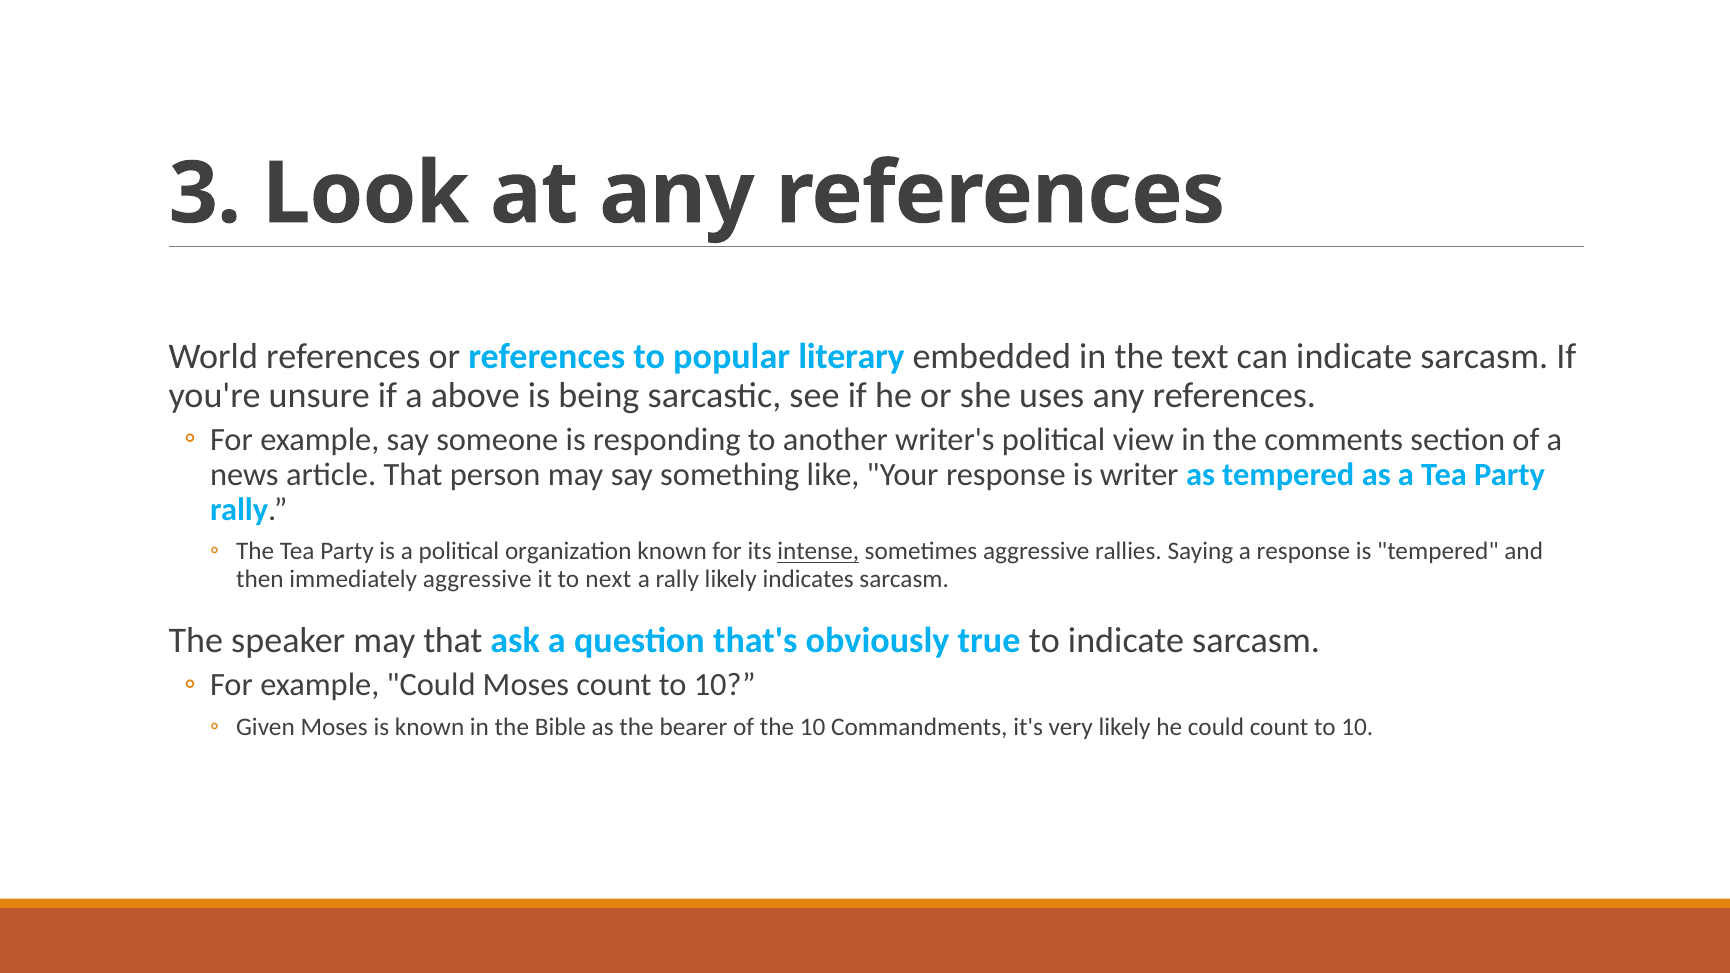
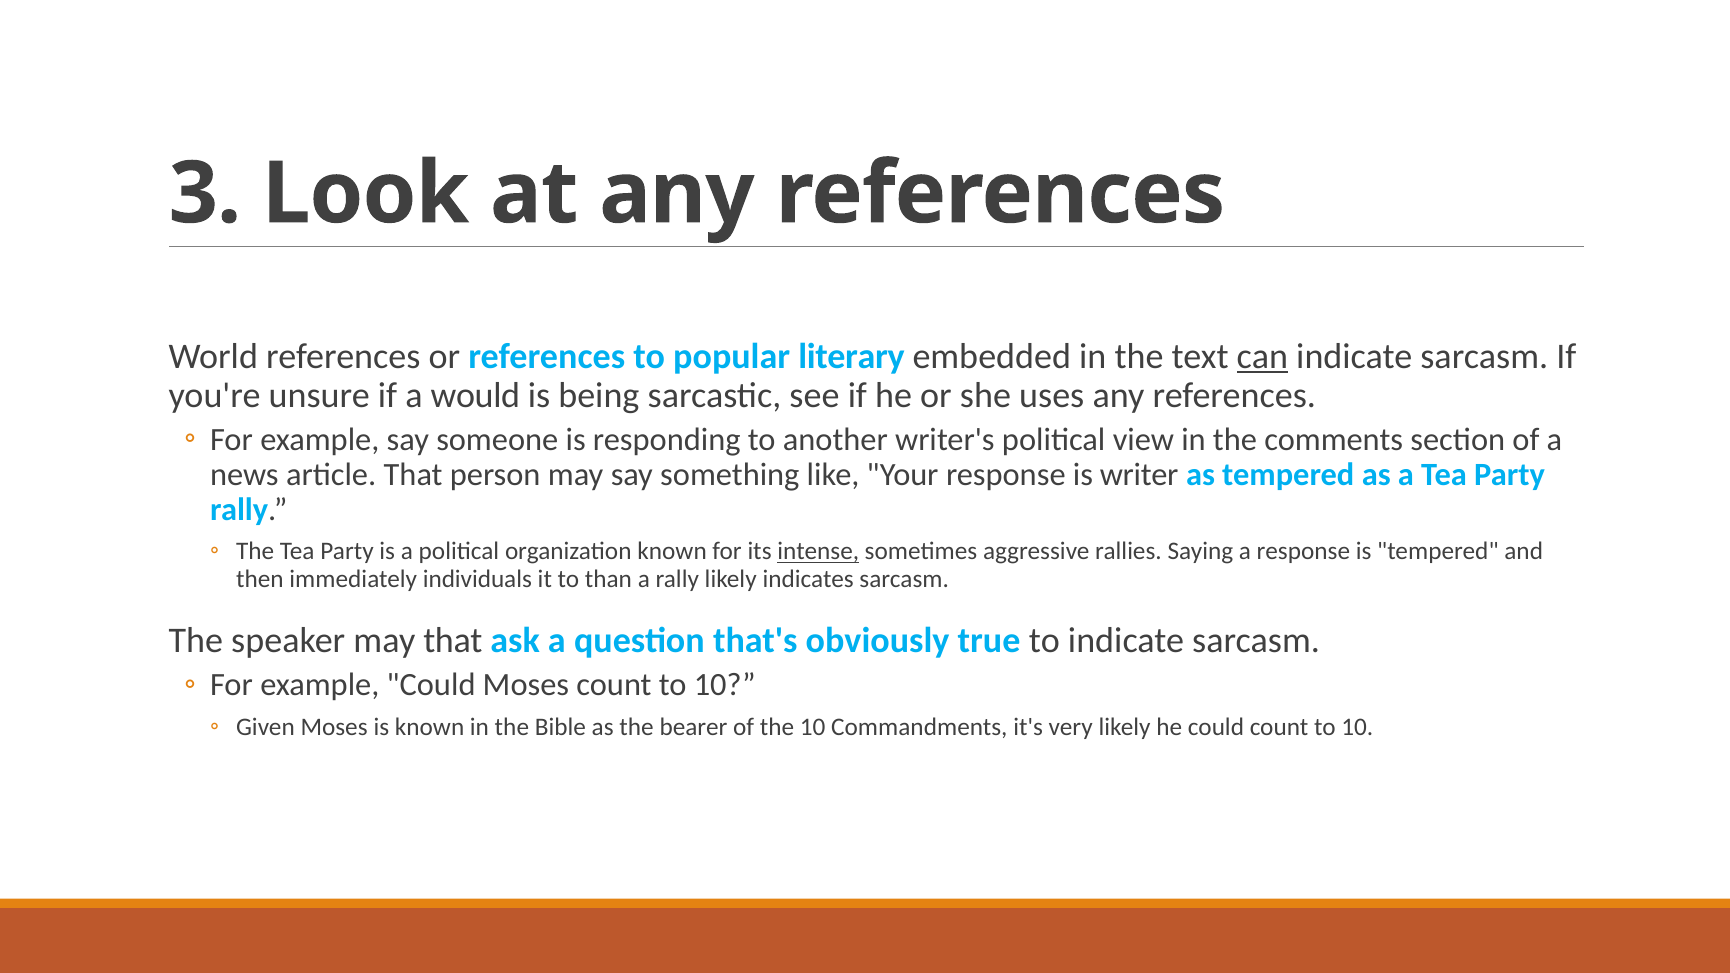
can underline: none -> present (1262, 356)
above: above -> would (475, 395)
immediately aggressive: aggressive -> individuals (477, 579)
next: next -> than (608, 579)
